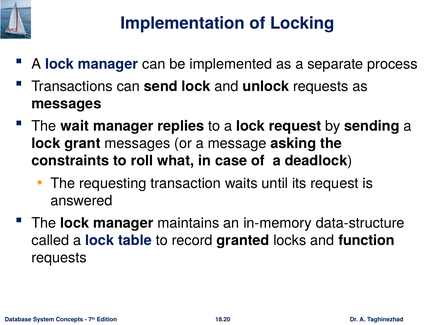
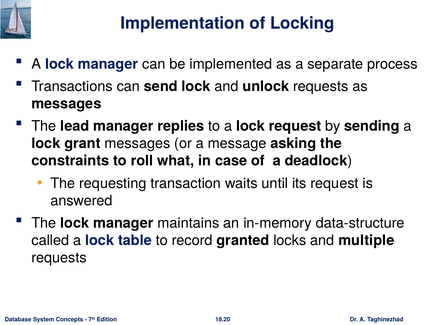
wait: wait -> lead (75, 126)
function: function -> multiple (366, 240)
